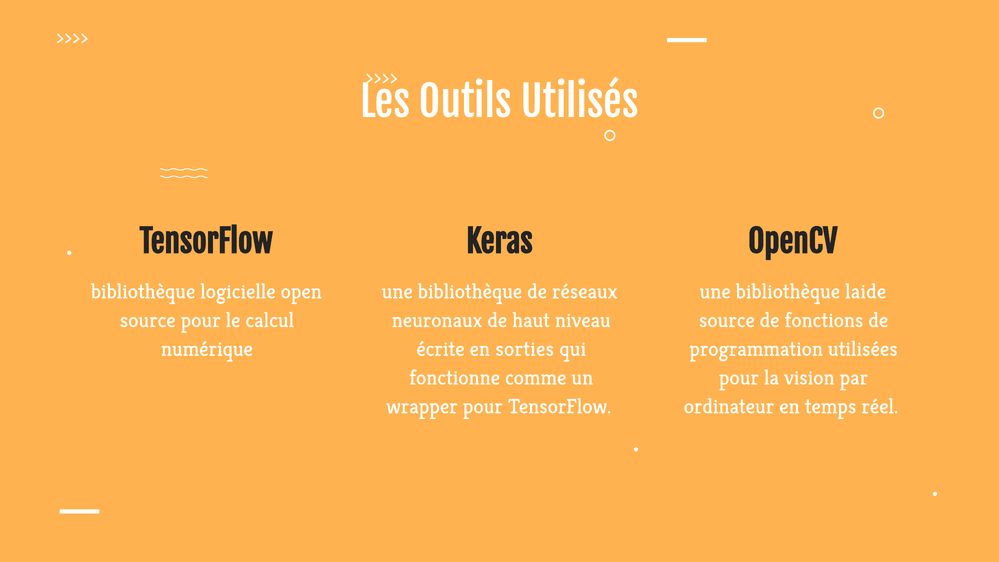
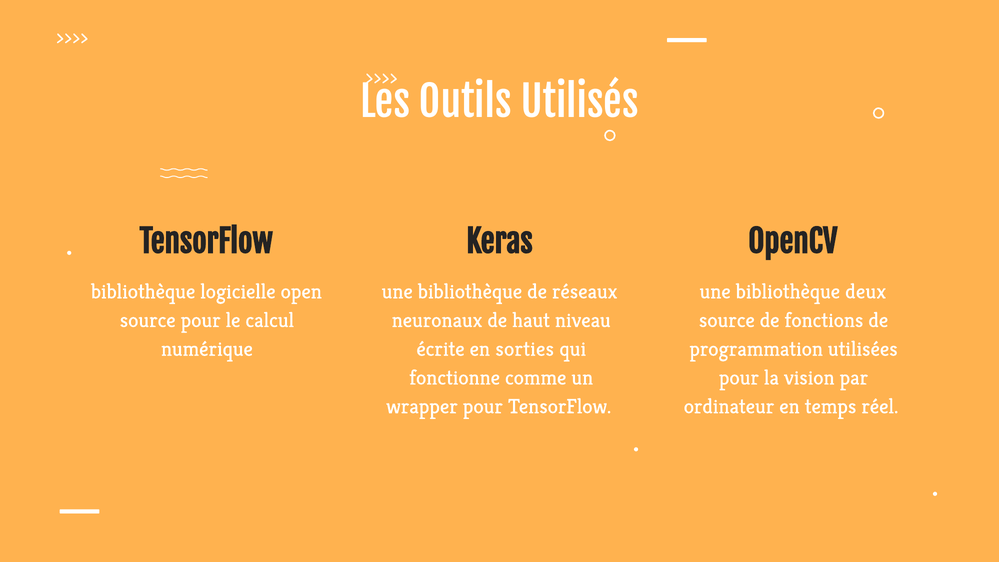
laide: laide -> deux (866, 291)
